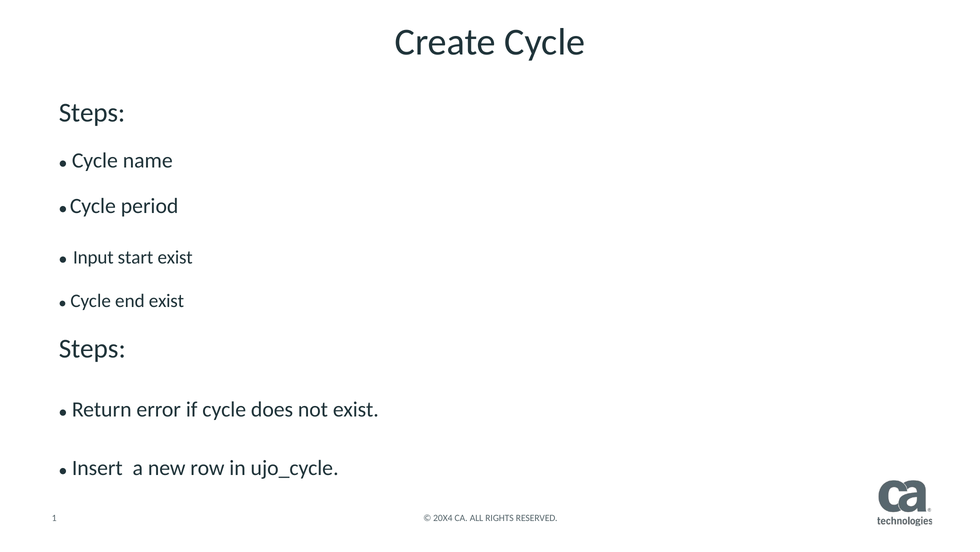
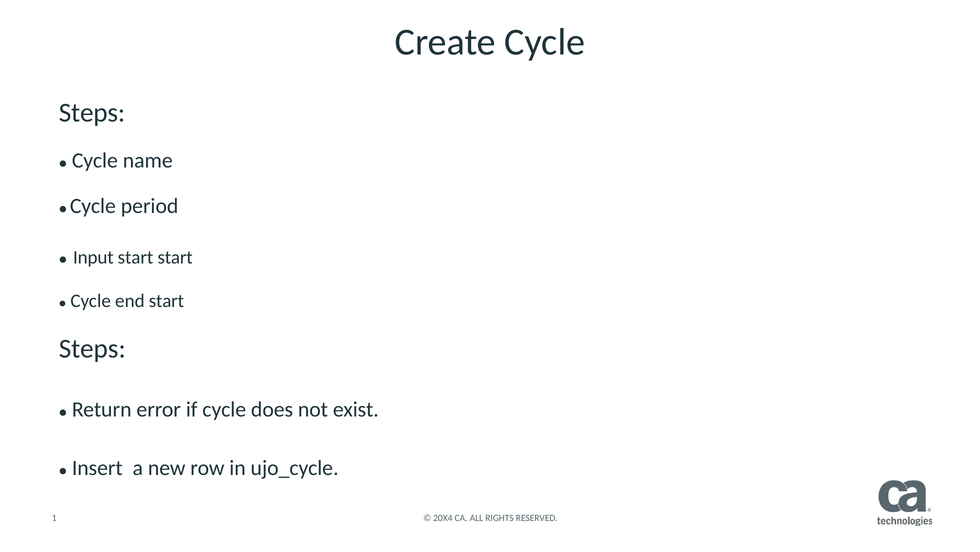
start exist: exist -> start (175, 257)
end exist: exist -> start (166, 301)
